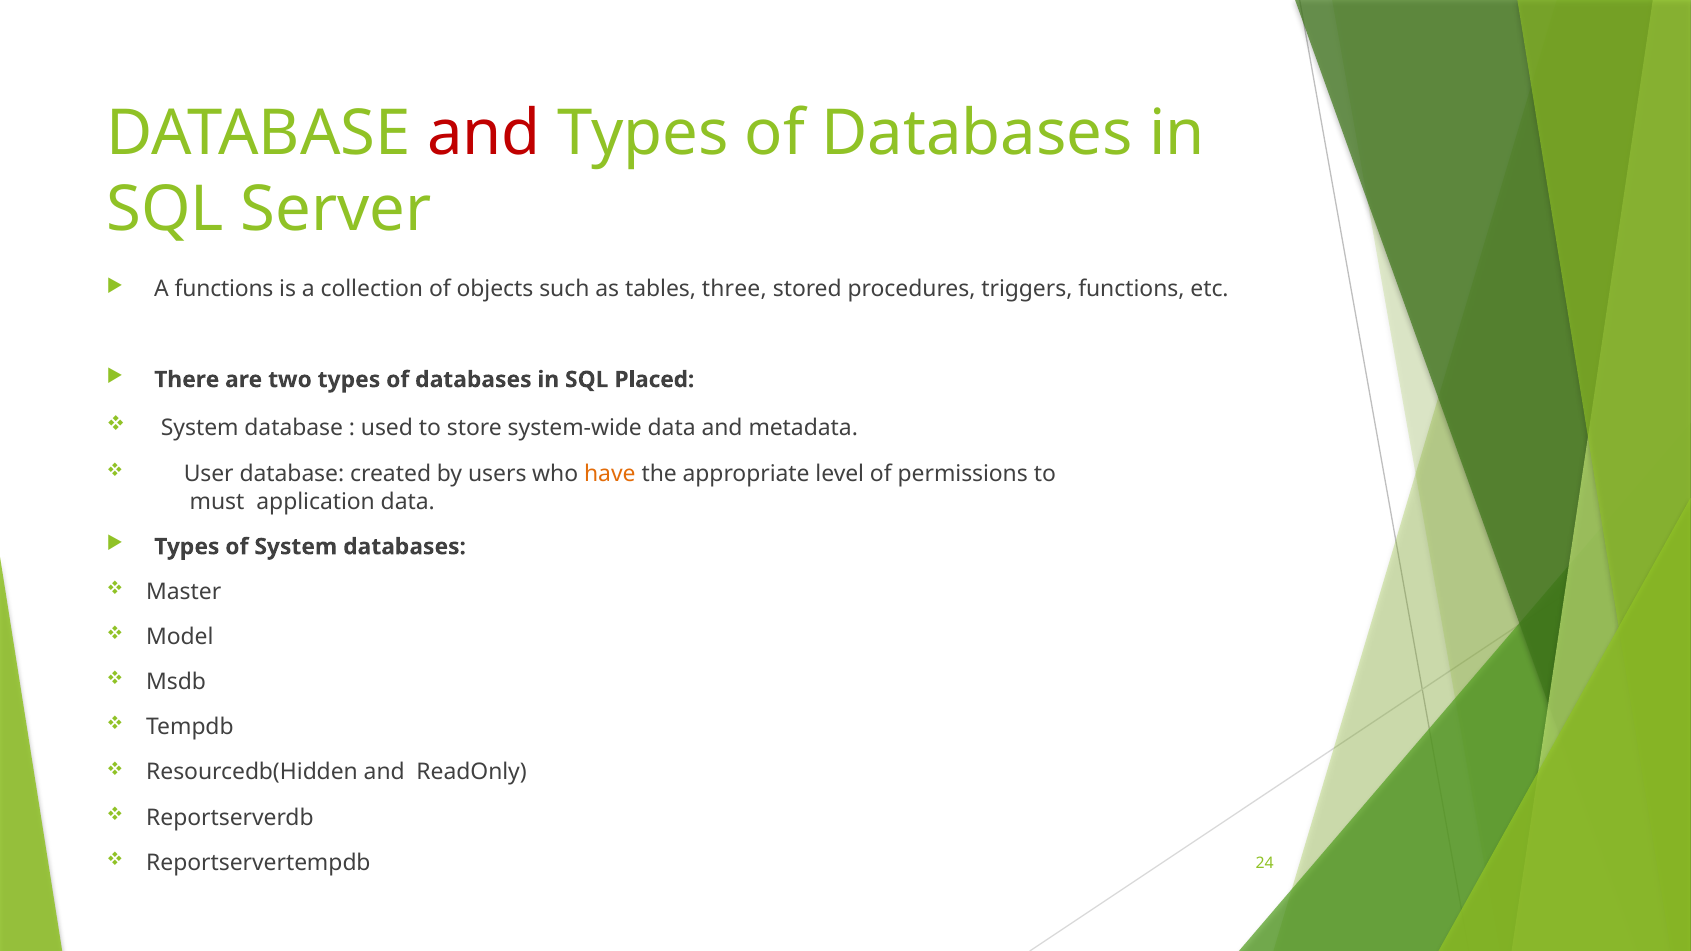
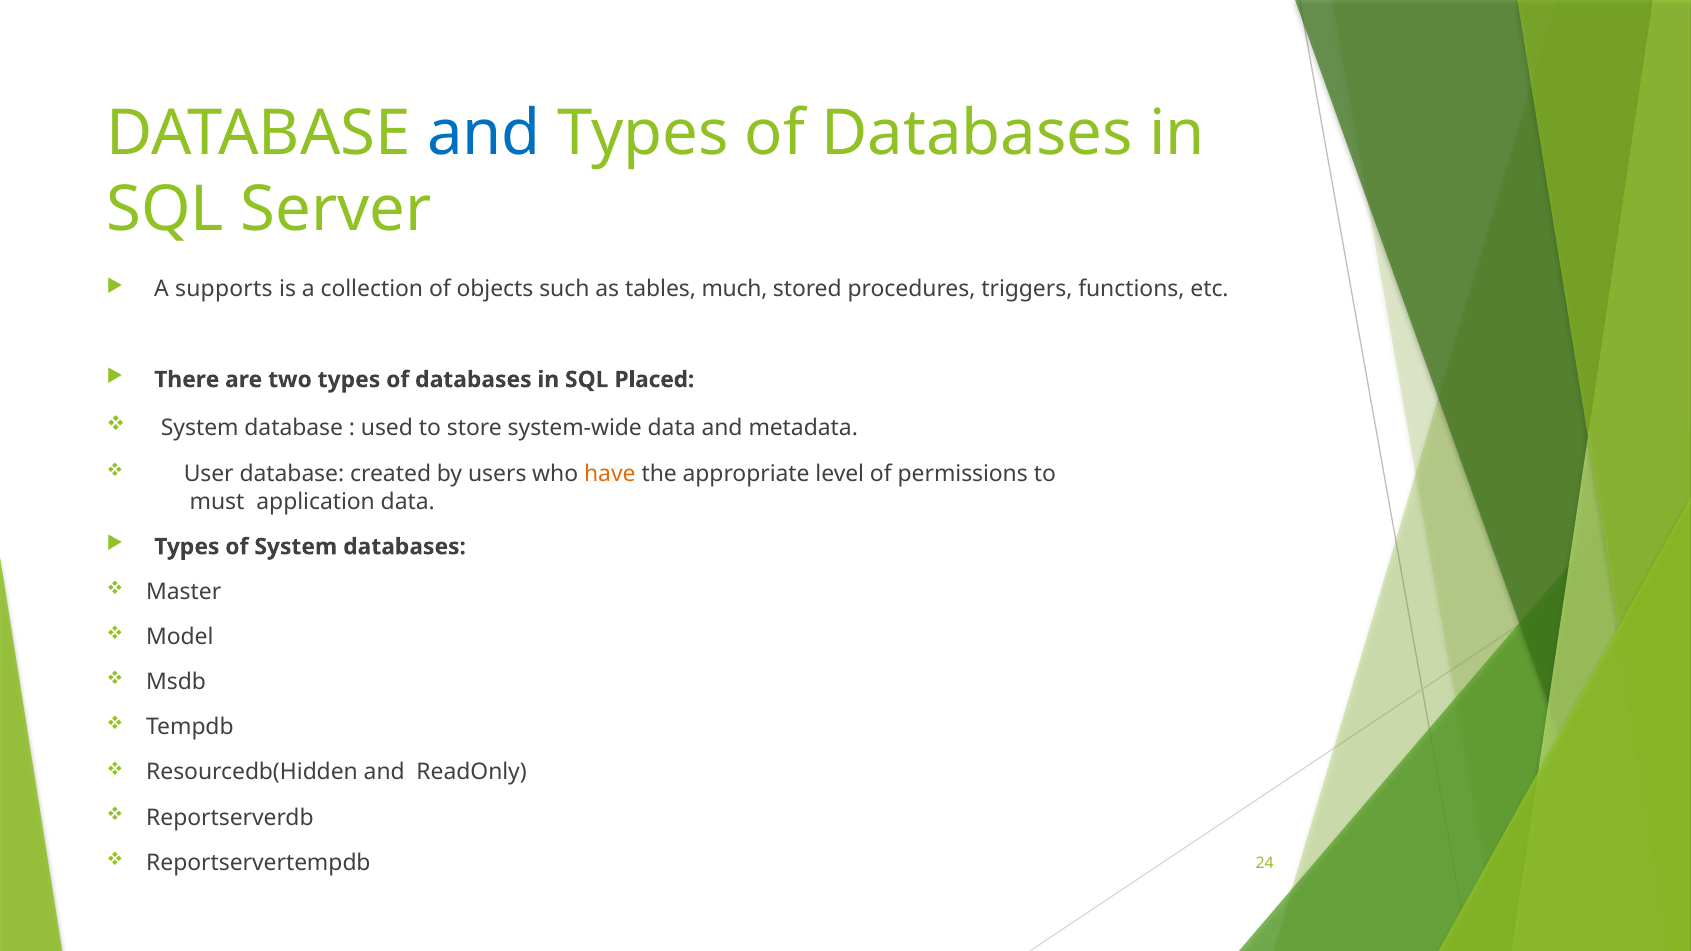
and colour: red -> blue (484, 133)
A functions: functions -> supports (224, 289)
three: three -> much (735, 289)
